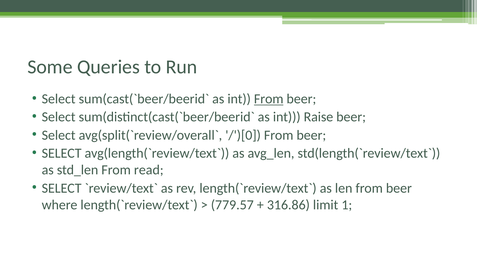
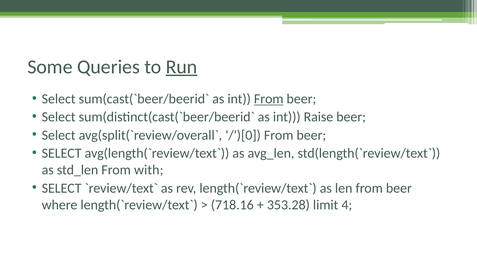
Run underline: none -> present (182, 67)
read: read -> with (149, 170)
779.57: 779.57 -> 718.16 (232, 205)
316.86: 316.86 -> 353.28 (288, 205)
1: 1 -> 4 (347, 205)
